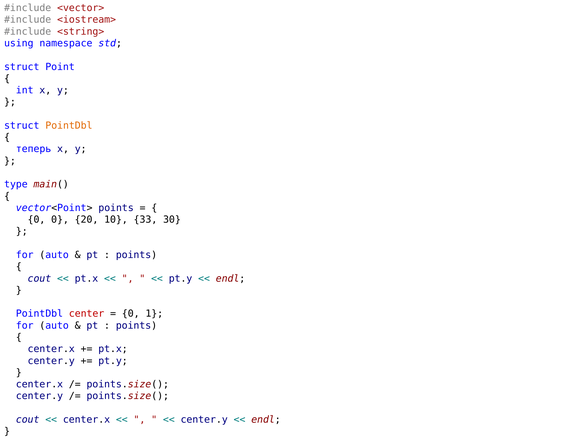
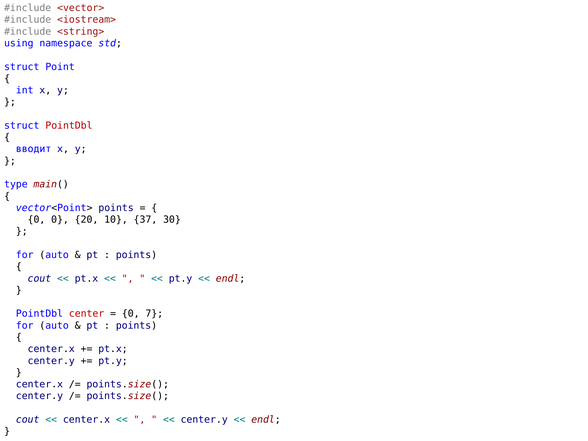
PointDbl colour: orange -> red (69, 126)
теперь: теперь -> вводит (34, 149)
33: 33 -> 37 (145, 220)
1: 1 -> 7 (154, 314)
